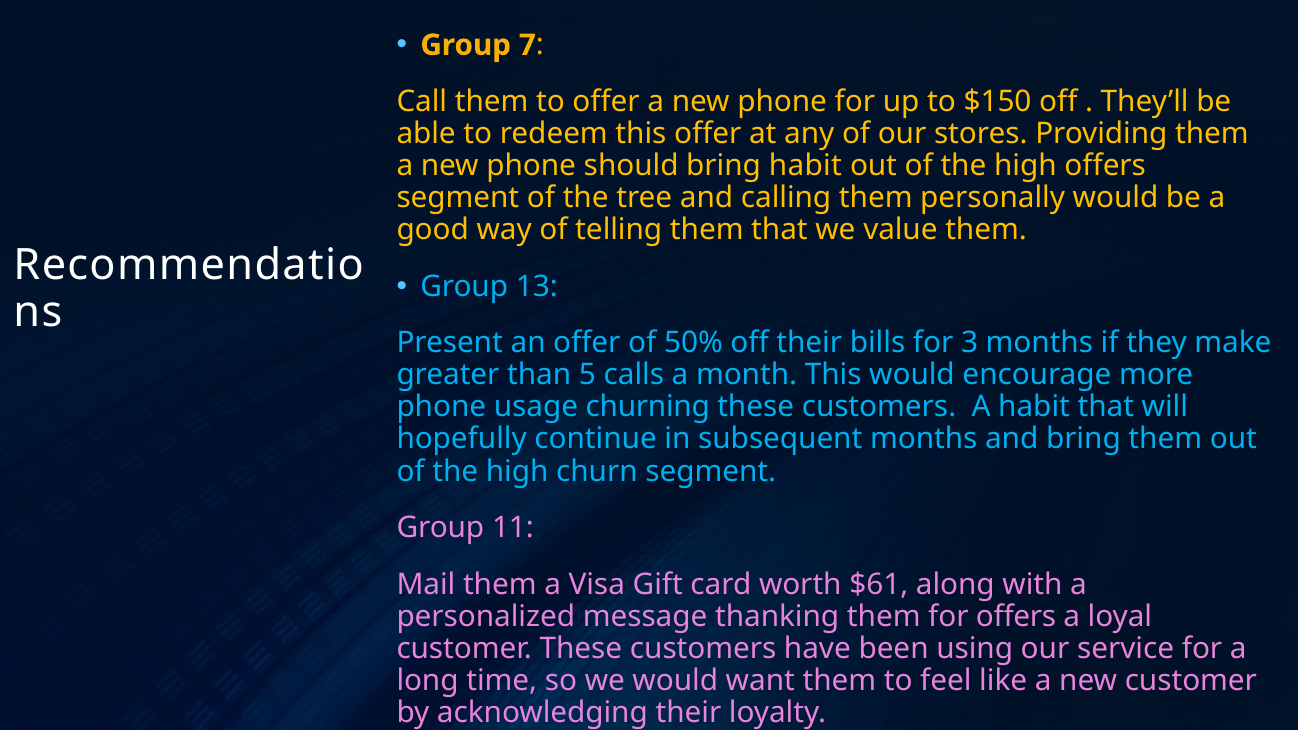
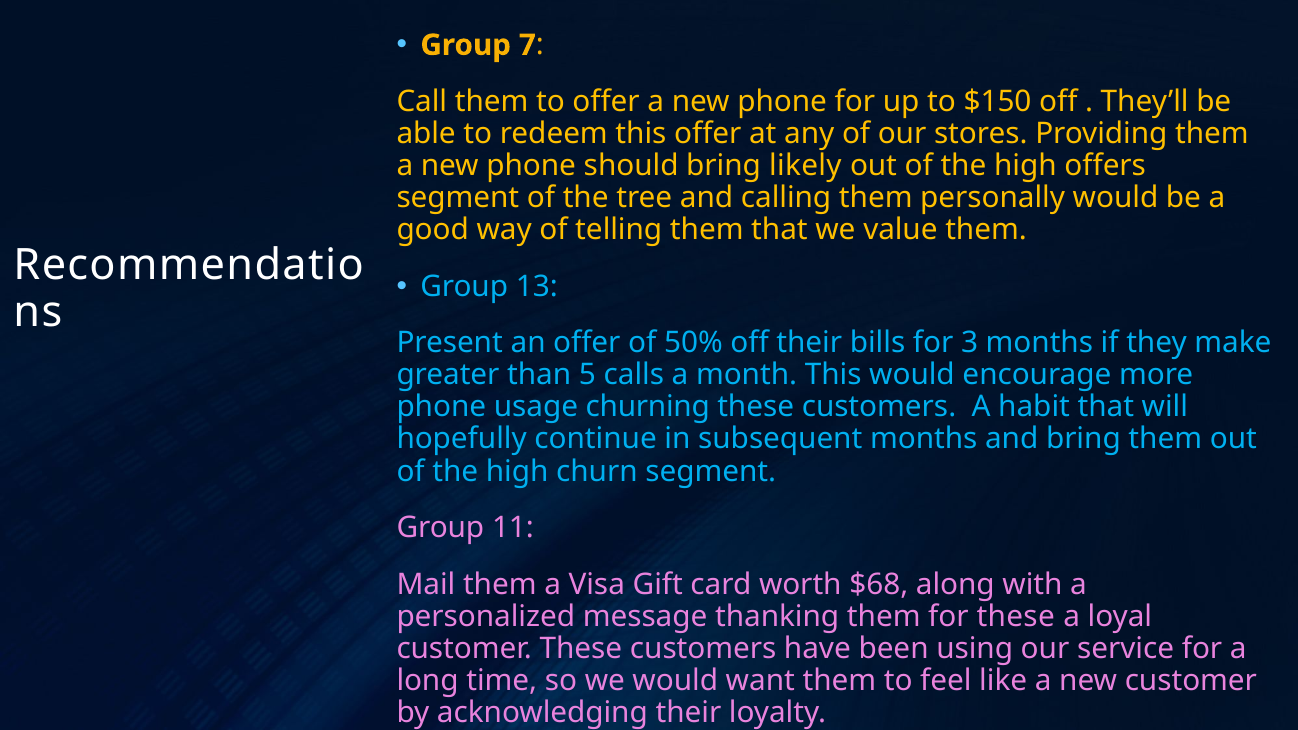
bring habit: habit -> likely (805, 166)
$61: $61 -> $68 (879, 584)
for offers: offers -> these (1016, 617)
